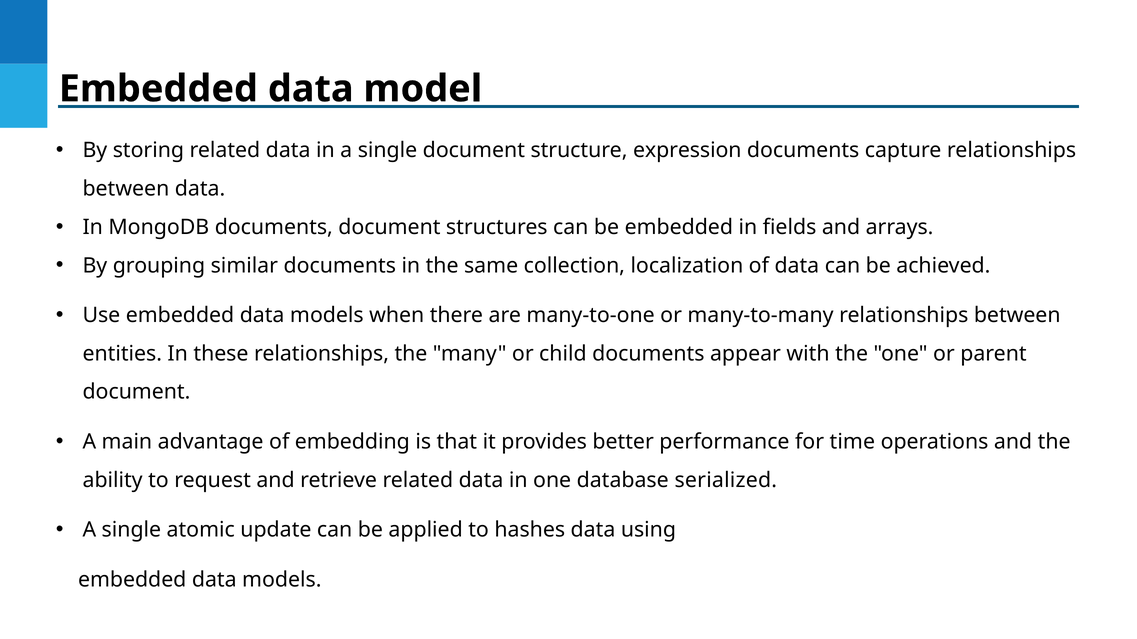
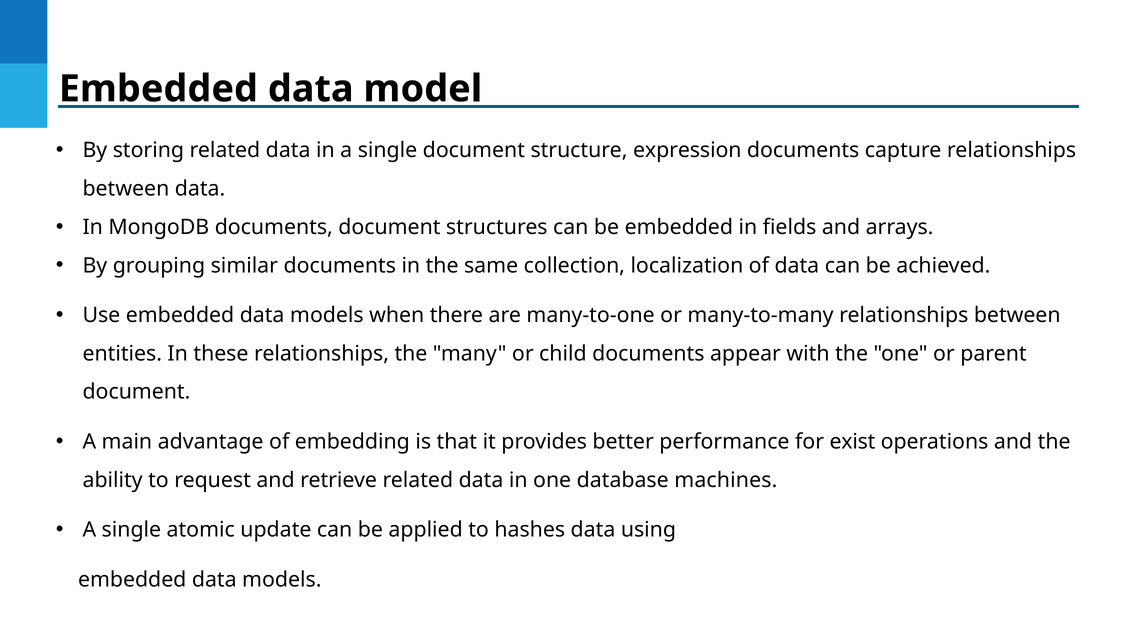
time: time -> exist (852, 442)
serialized: serialized -> machines (726, 480)
